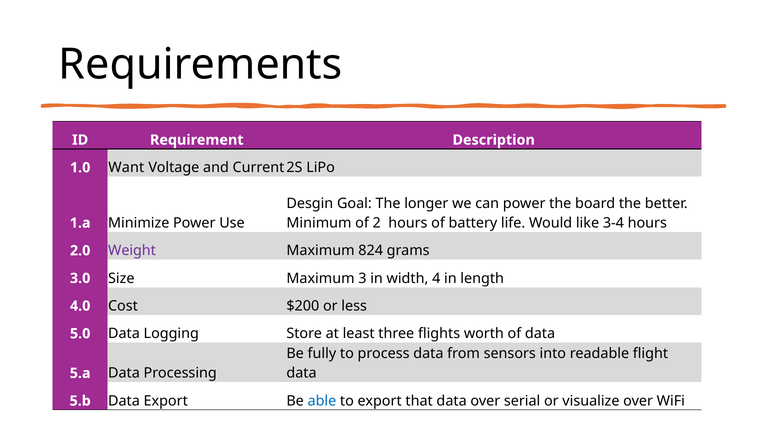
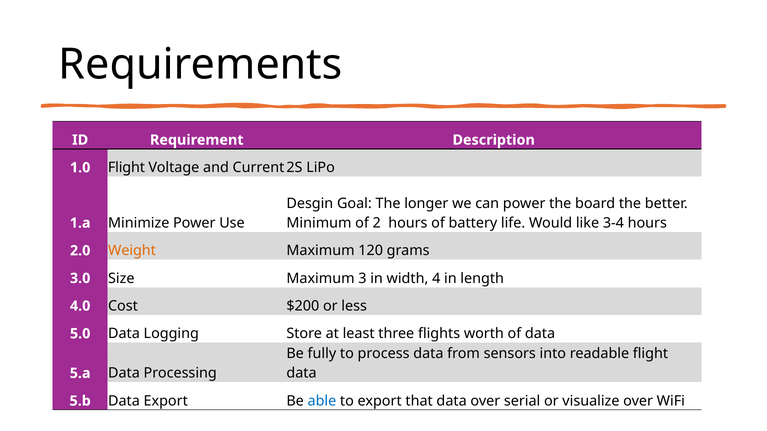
Want: Want -> Flight (126, 168)
Weight colour: purple -> orange (132, 251)
824: 824 -> 120 (371, 251)
